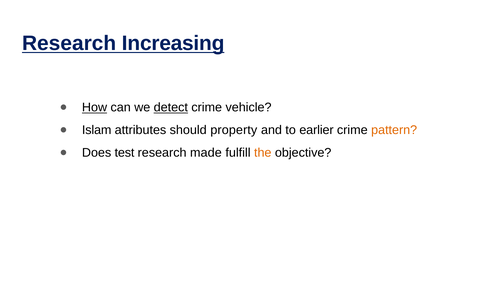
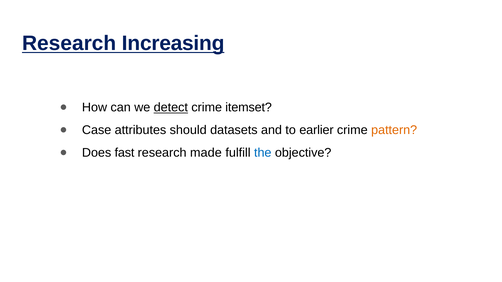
How underline: present -> none (95, 108)
vehicle: vehicle -> itemset (249, 108)
Islam: Islam -> Case (97, 130)
property: property -> datasets (234, 130)
test: test -> fast (125, 153)
the colour: orange -> blue (263, 153)
